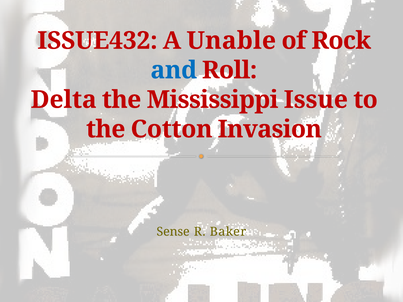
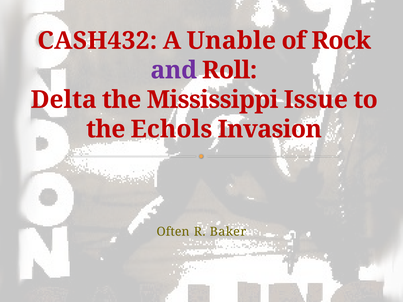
ISSUE432: ISSUE432 -> CASH432 (97, 41)
and colour: blue -> purple (174, 70)
Cotton: Cotton -> Echols (171, 129)
Sense: Sense -> Often (173, 232)
